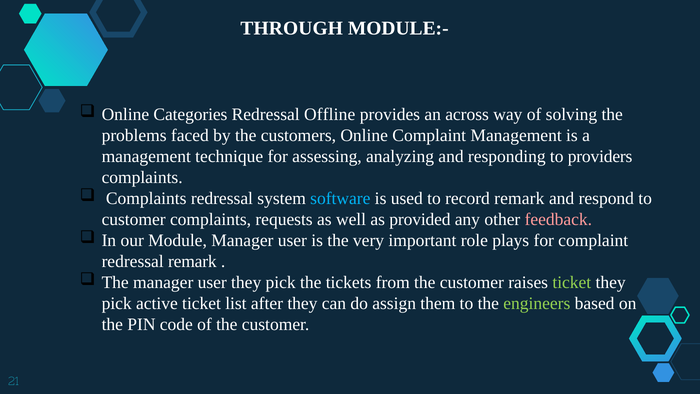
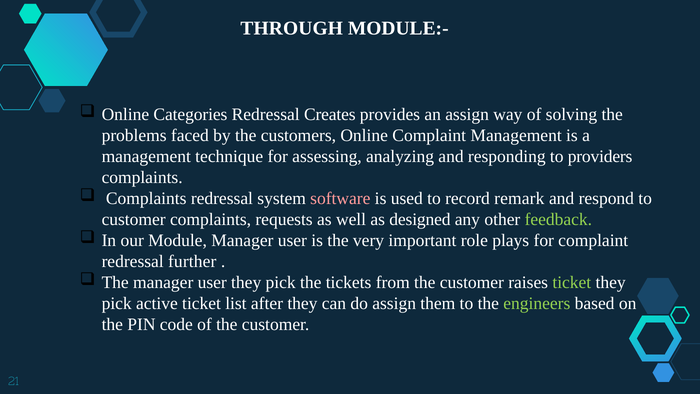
Offline: Offline -> Creates (330, 114)
an across: across -> assign (467, 114)
software colour: light blue -> pink (340, 198)
provided: provided -> designed (420, 219)
feedback colour: pink -> light green (558, 219)
redressal remark: remark -> further (192, 261)
